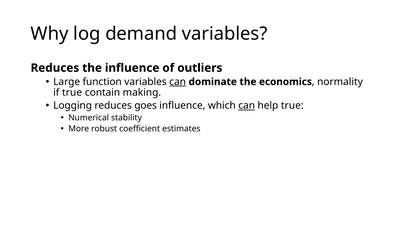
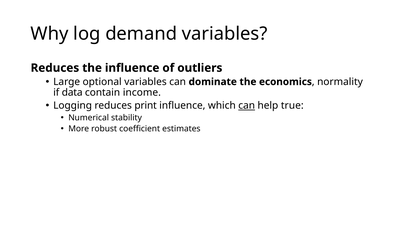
function: function -> optional (102, 82)
can underline: present -> none (178, 82)
if true: true -> data (72, 93)
making: making -> income (142, 93)
goes: goes -> print (146, 106)
